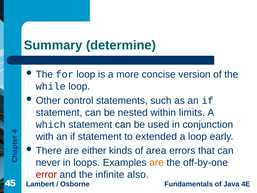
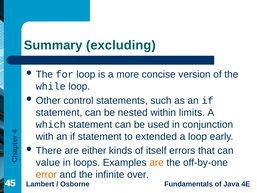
determine: determine -> excluding (121, 45)
area: area -> itself (156, 150)
never: never -> value (48, 162)
error colour: red -> orange (46, 174)
also: also -> over (138, 174)
